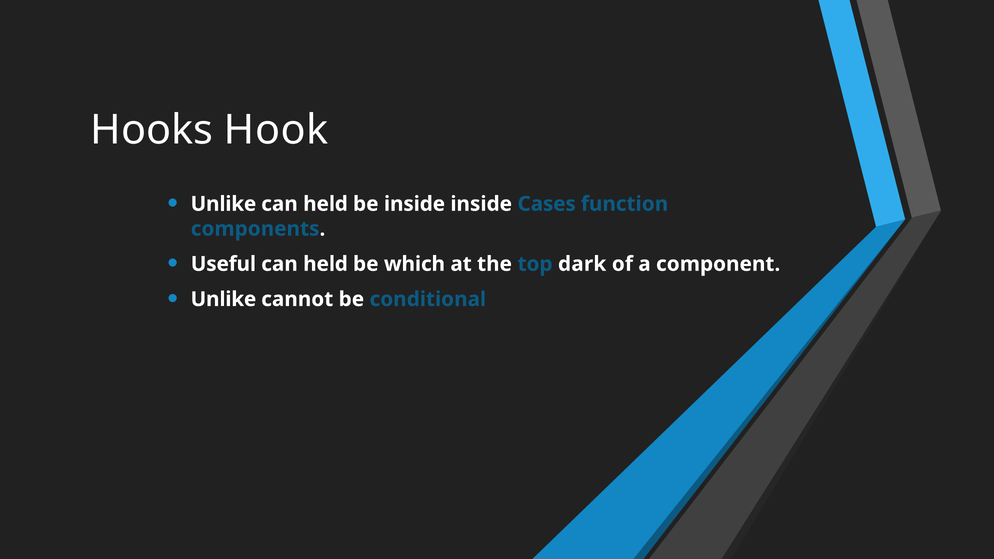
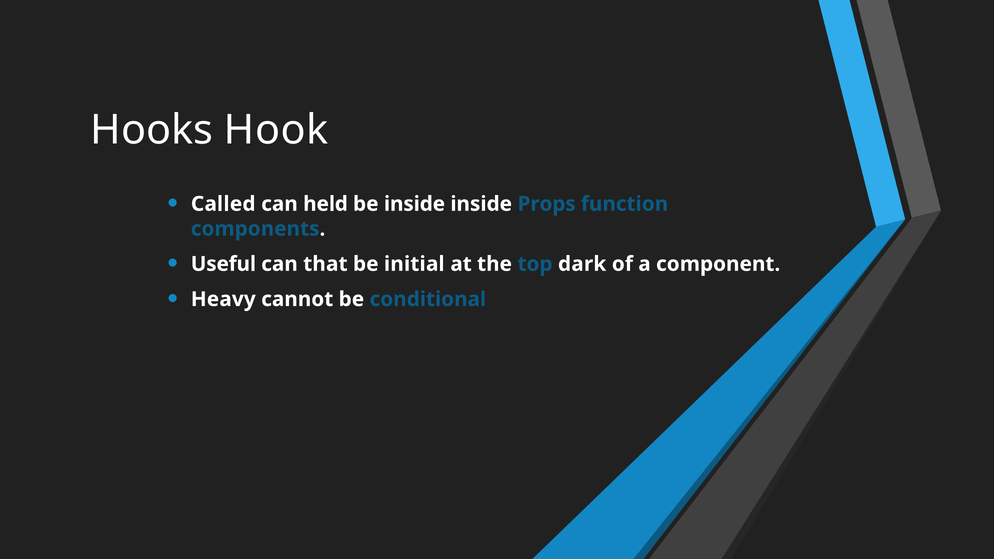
Unlike: Unlike -> Called (223, 204)
Cases: Cases -> Props (547, 204)
held: held -> that (325, 264)
which: which -> initial (414, 264)
Unlike: Unlike -> Heavy (223, 299)
